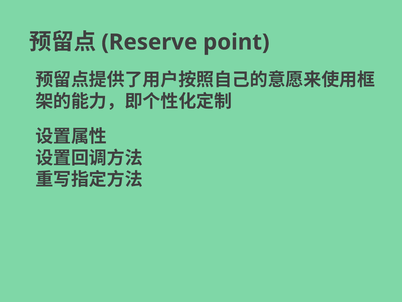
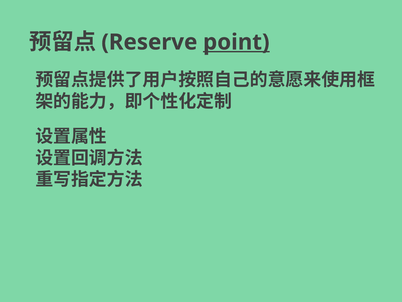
point underline: none -> present (236, 42)
